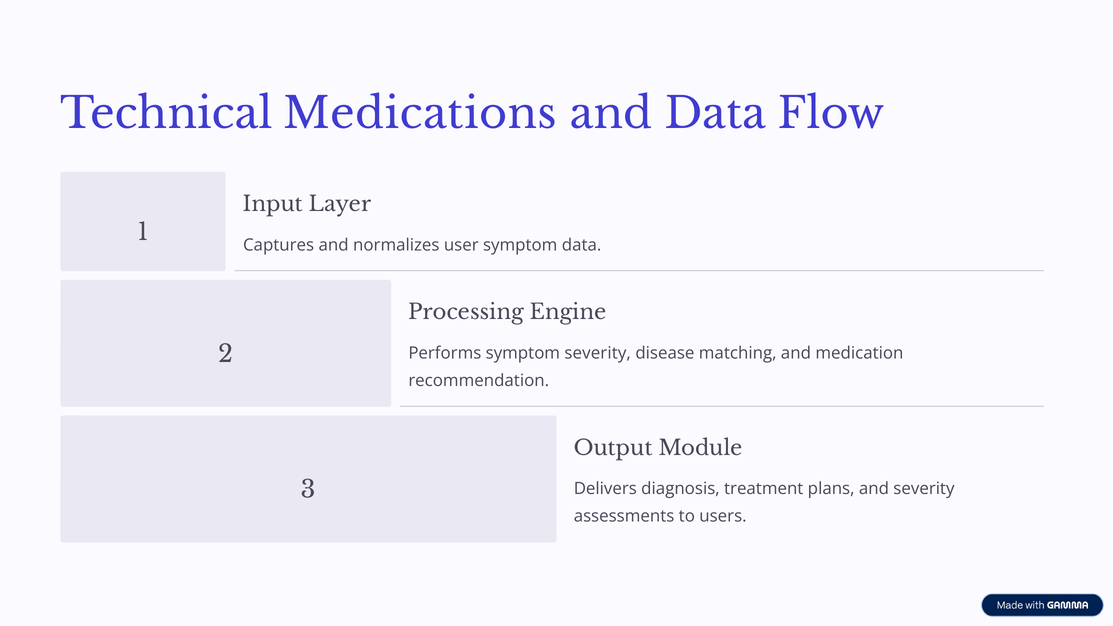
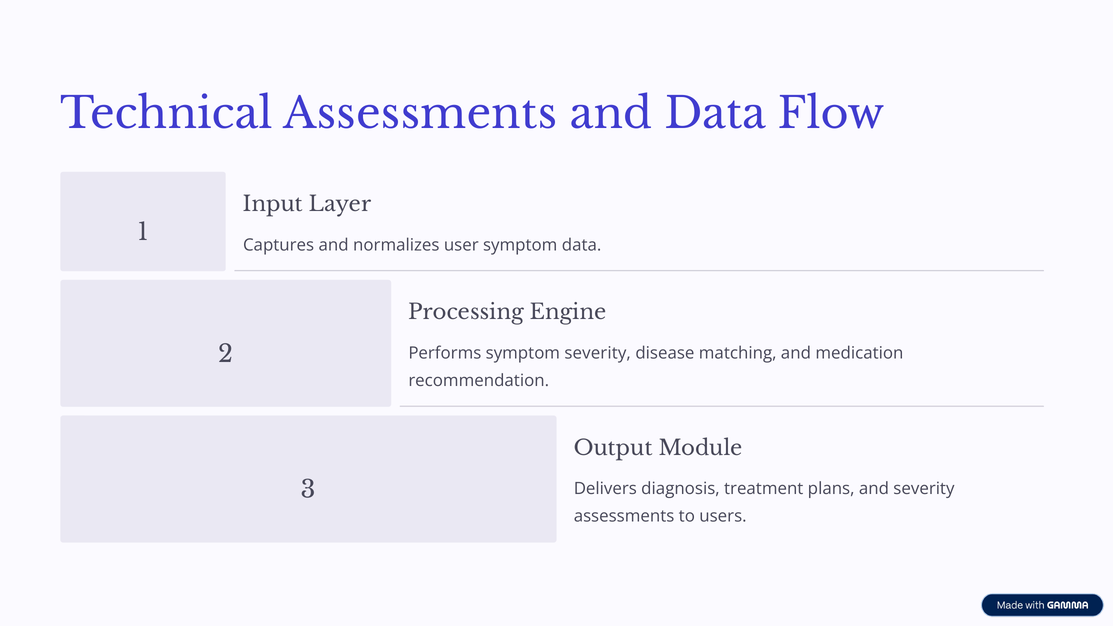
Technical Medications: Medications -> Assessments (420, 114)
